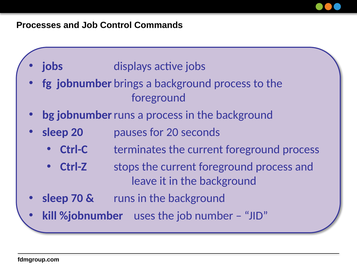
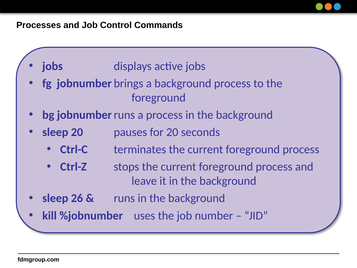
70: 70 -> 26 (77, 198)
